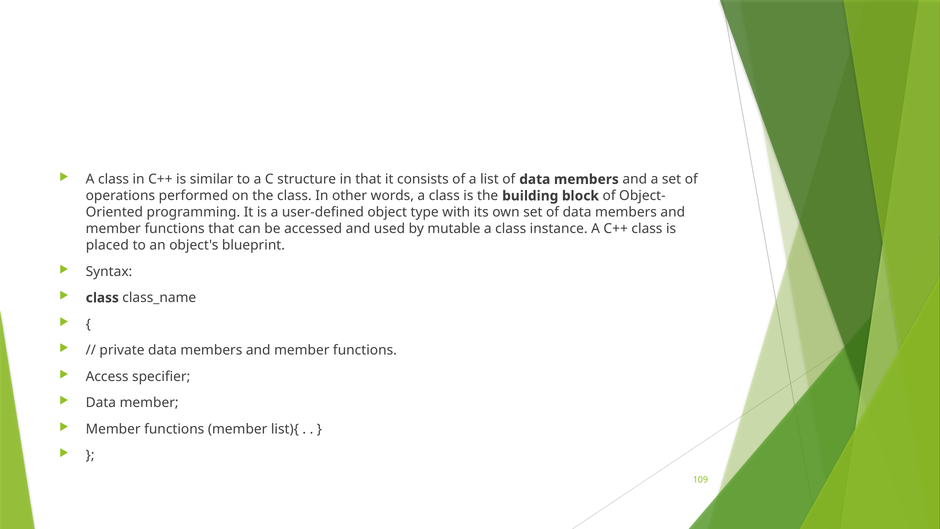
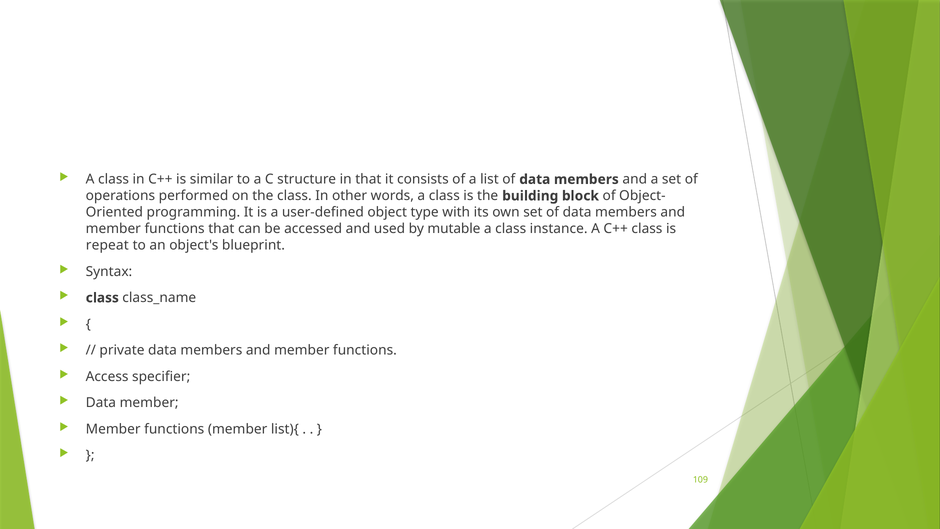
placed: placed -> repeat (107, 245)
